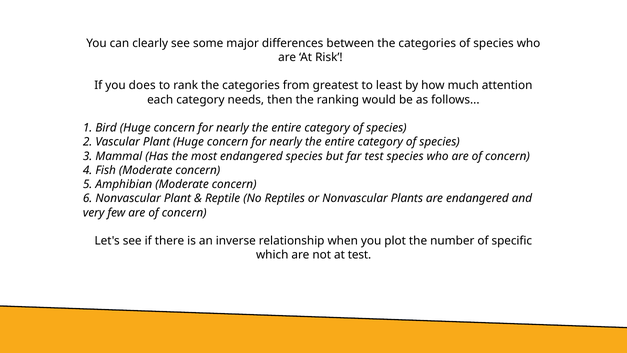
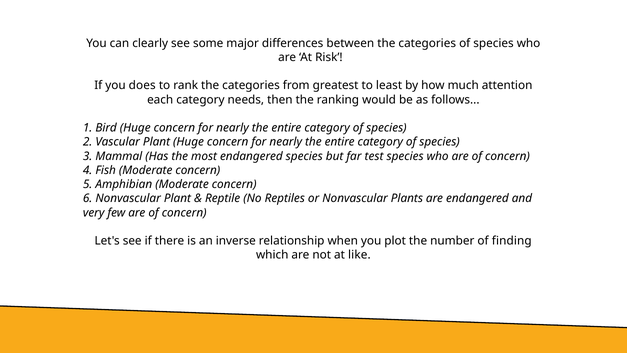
specific: specific -> finding (512, 241)
at test: test -> like (359, 255)
